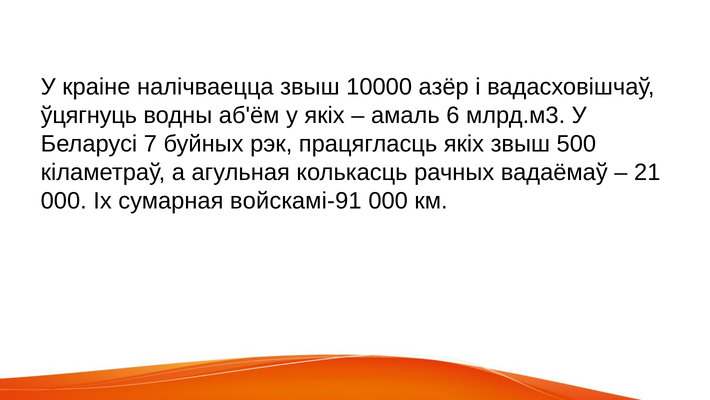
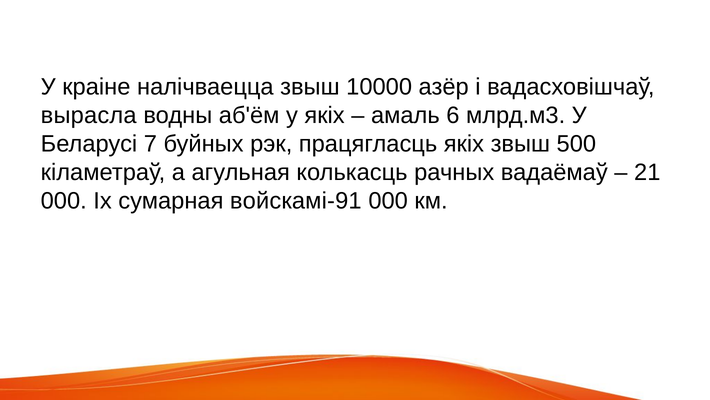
ўцягнуць: ўцягнуць -> вырасла (89, 115)
